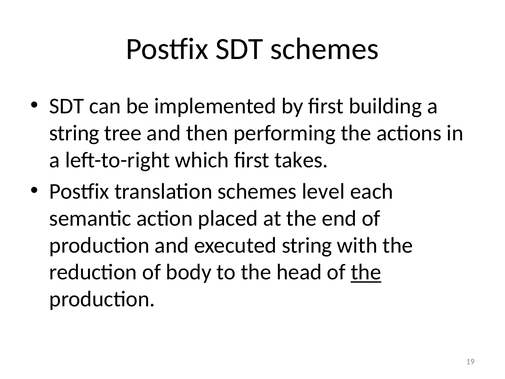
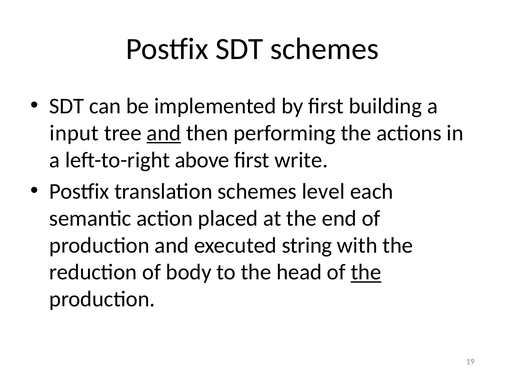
string: string -> input (74, 133)
and underline: none -> present (164, 133)
which: which -> above (202, 160)
takes: takes -> write (301, 160)
